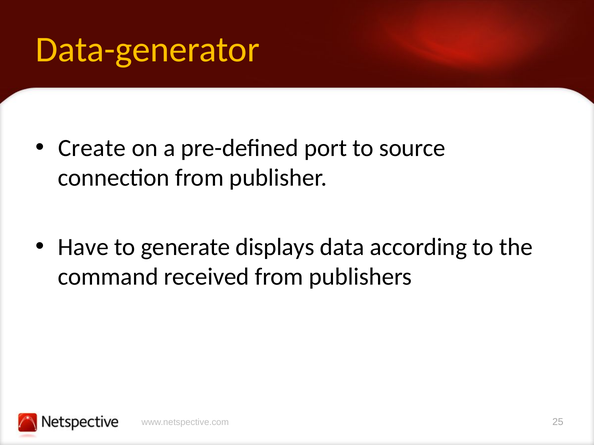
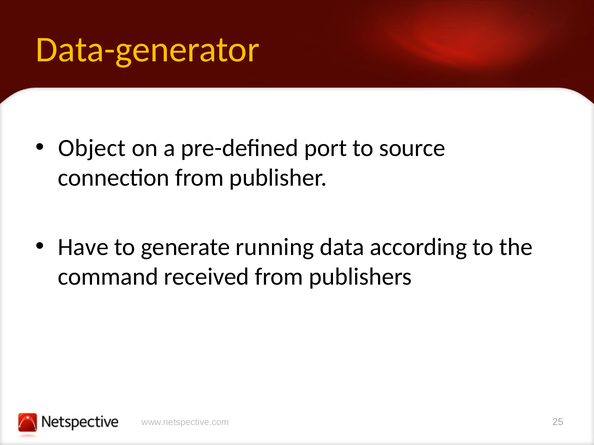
Create: Create -> Object (92, 148)
displays: displays -> running (275, 247)
